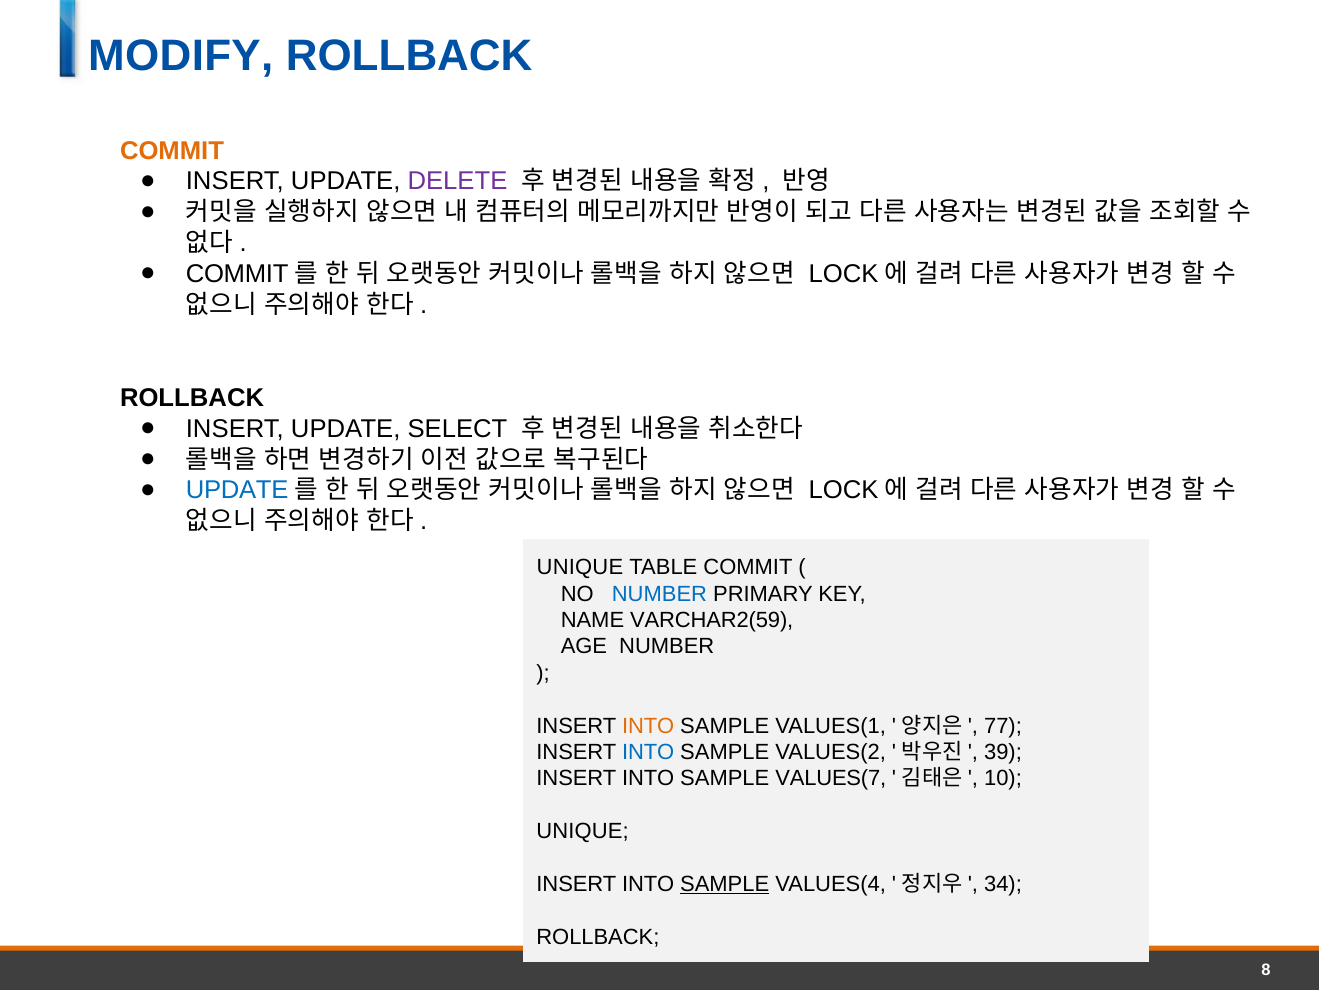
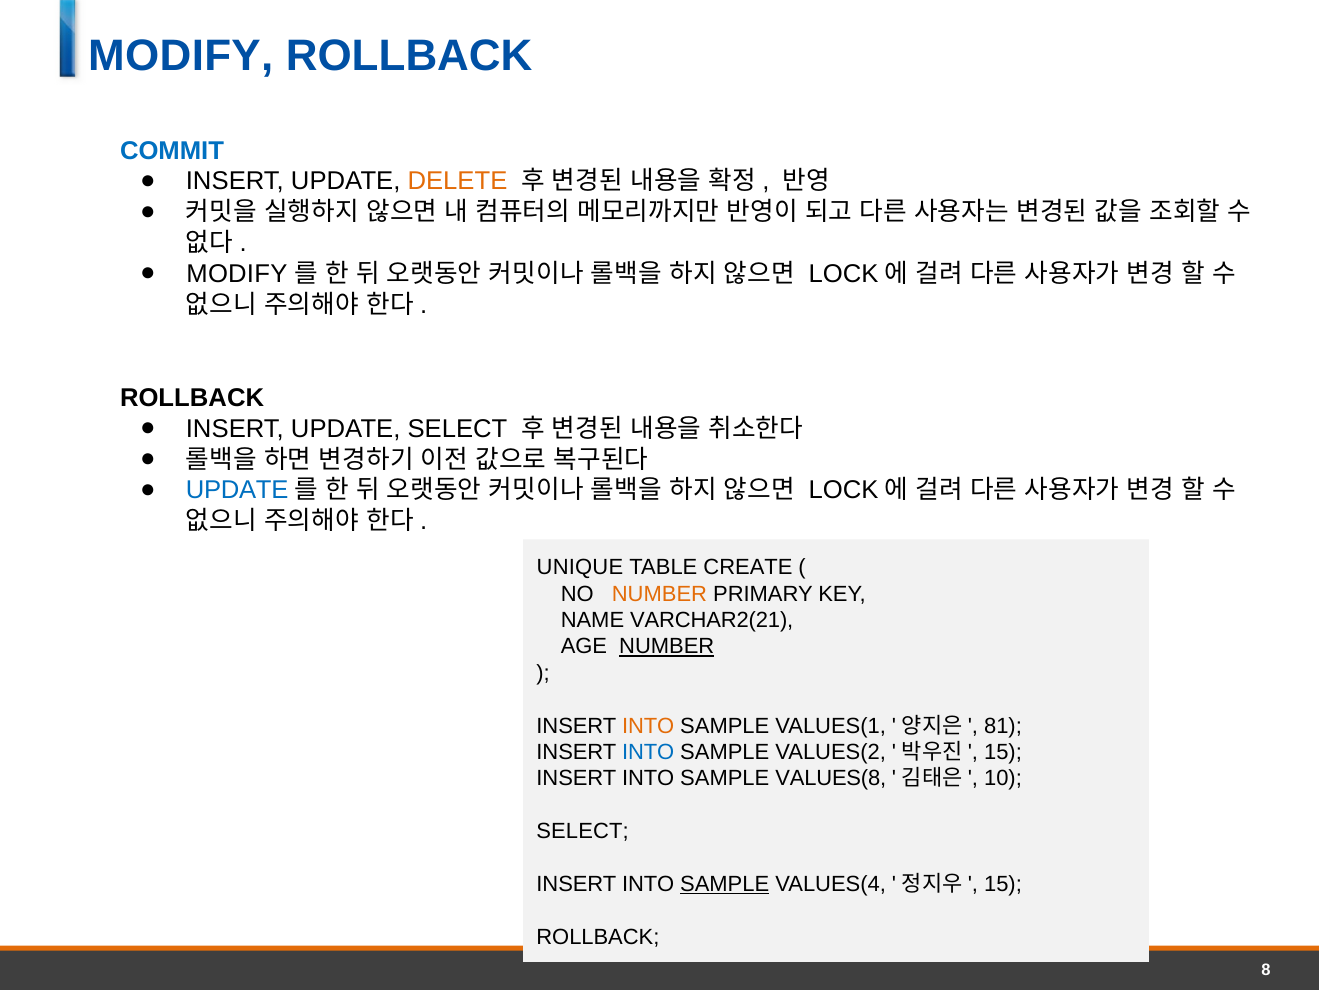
COMMIT colour: orange -> blue (172, 150)
DELETE colour: purple -> orange (457, 181)
COMMIT: COMMIT -> MODIFY (237, 274)
TABLE COMMIT: COMMIT -> CREATE (748, 567)
NUMBER colour: blue -> orange (659, 593)
VARCHAR2(59: VARCHAR2(59 -> VARCHAR2(21 (712, 620)
NUMBER underline: none -> present (667, 646)
77: 77 -> 81 (1003, 725)
39: 39 -> 15 (1003, 752)
VALUES(7: VALUES(7 -> VALUES(8 (831, 778)
UNIQUE: UNIQUE -> SELECT (583, 831)
34: 34 -> 15 (1003, 883)
